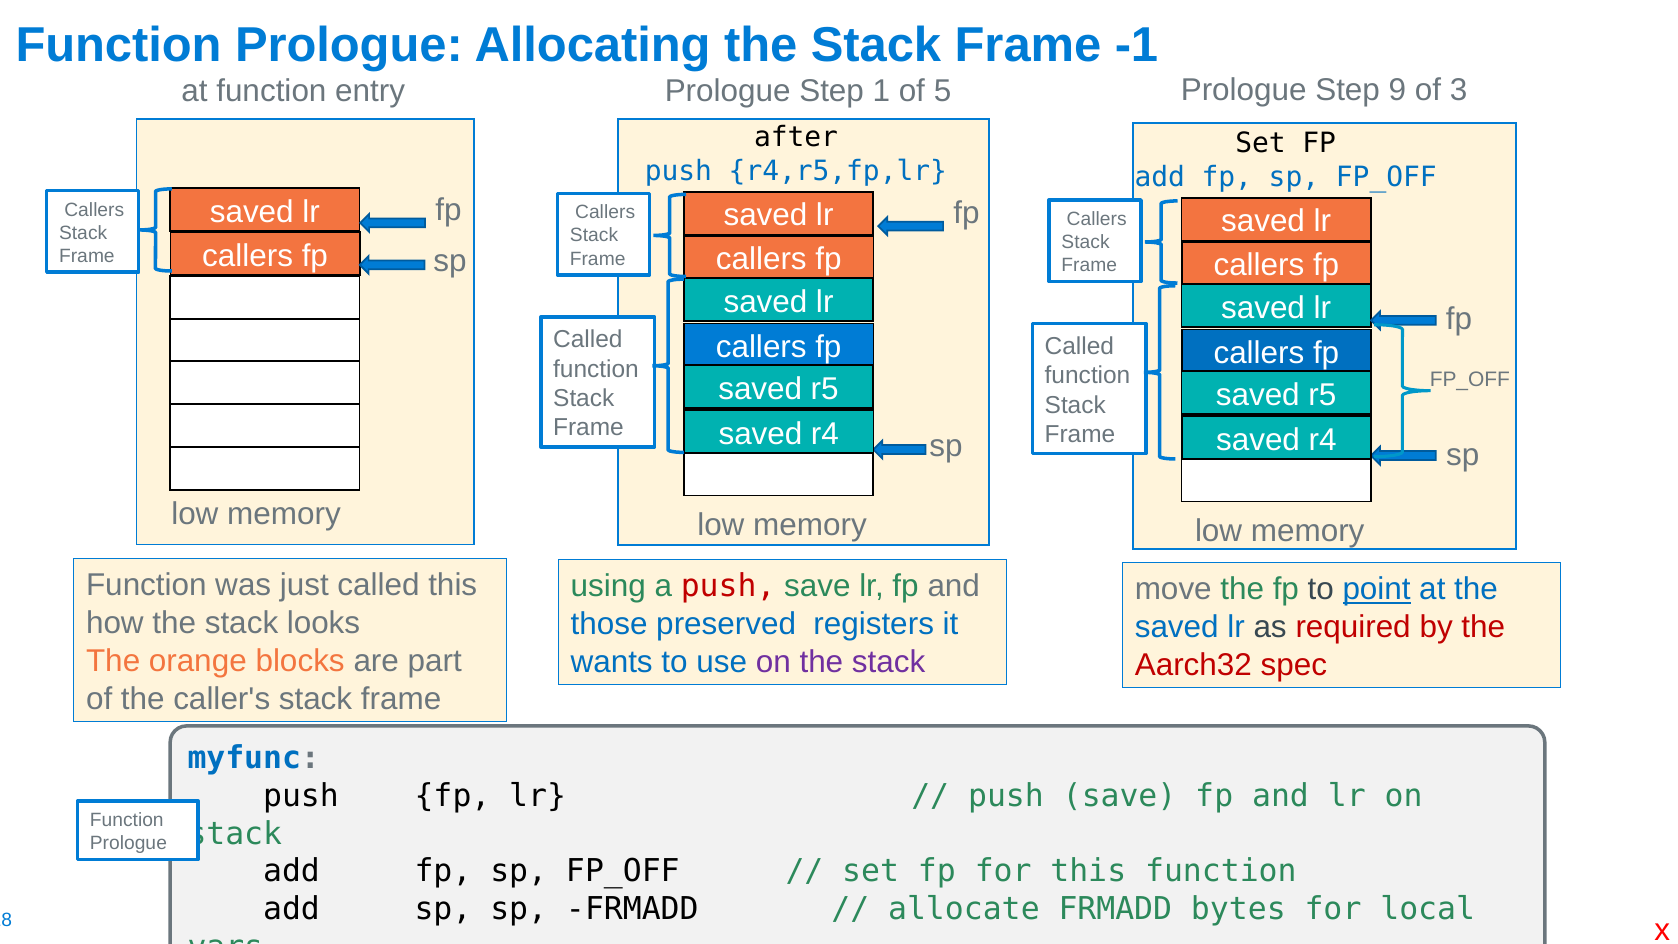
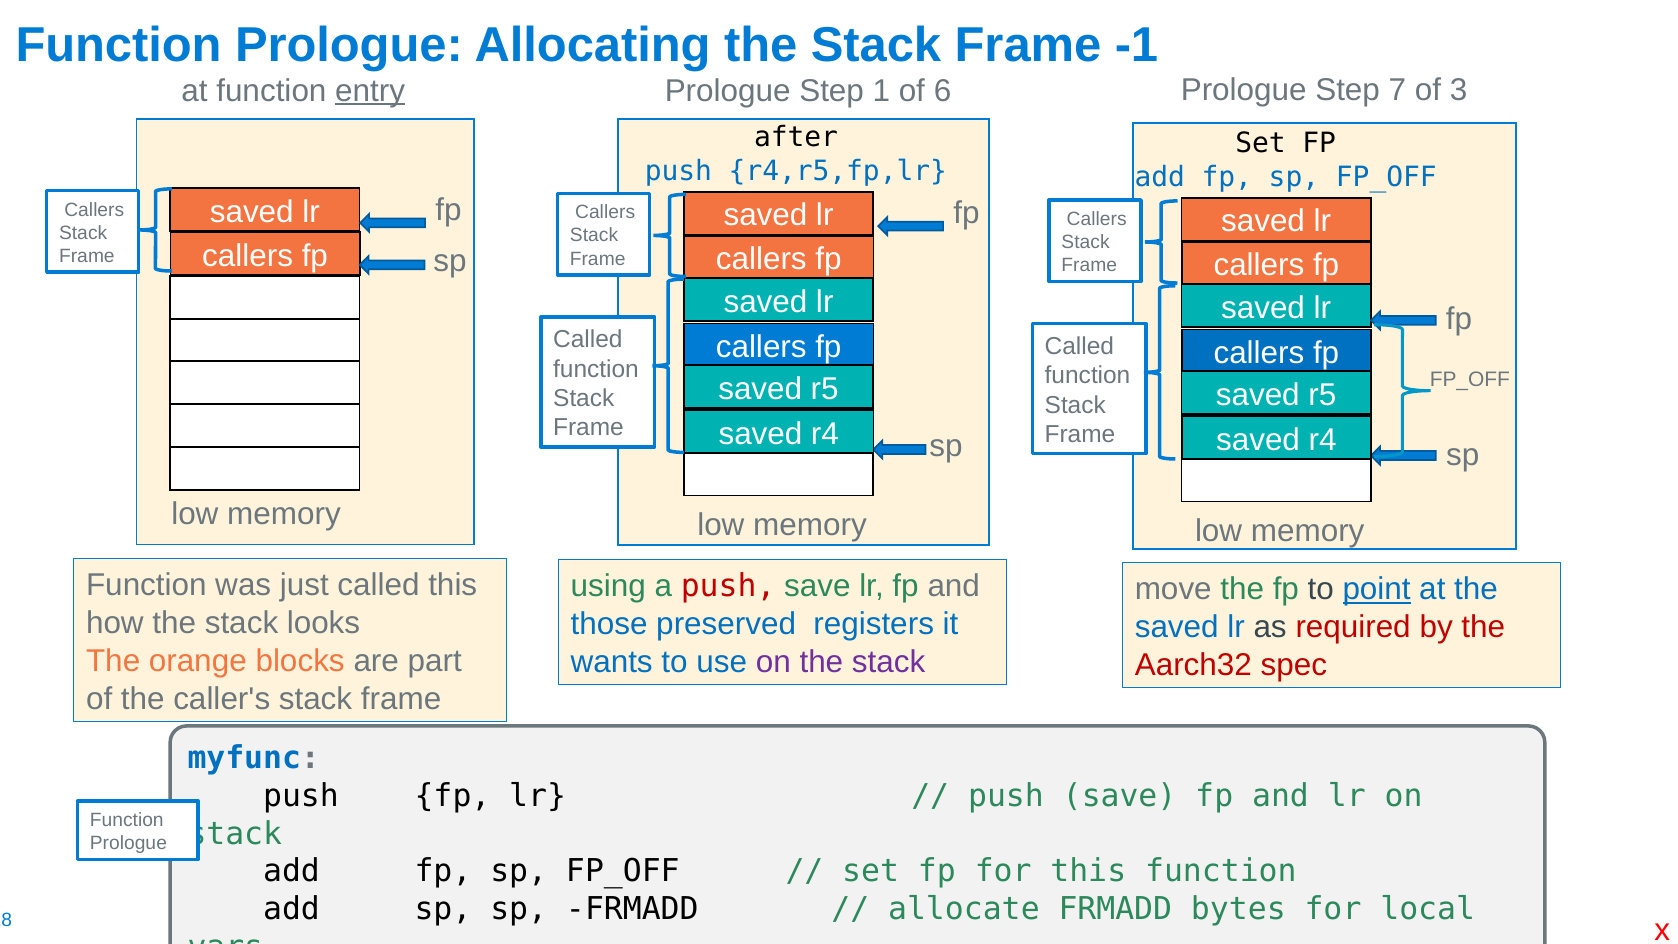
9: 9 -> 7 (1397, 90)
entry underline: none -> present (370, 91)
5: 5 -> 6 (943, 91)
